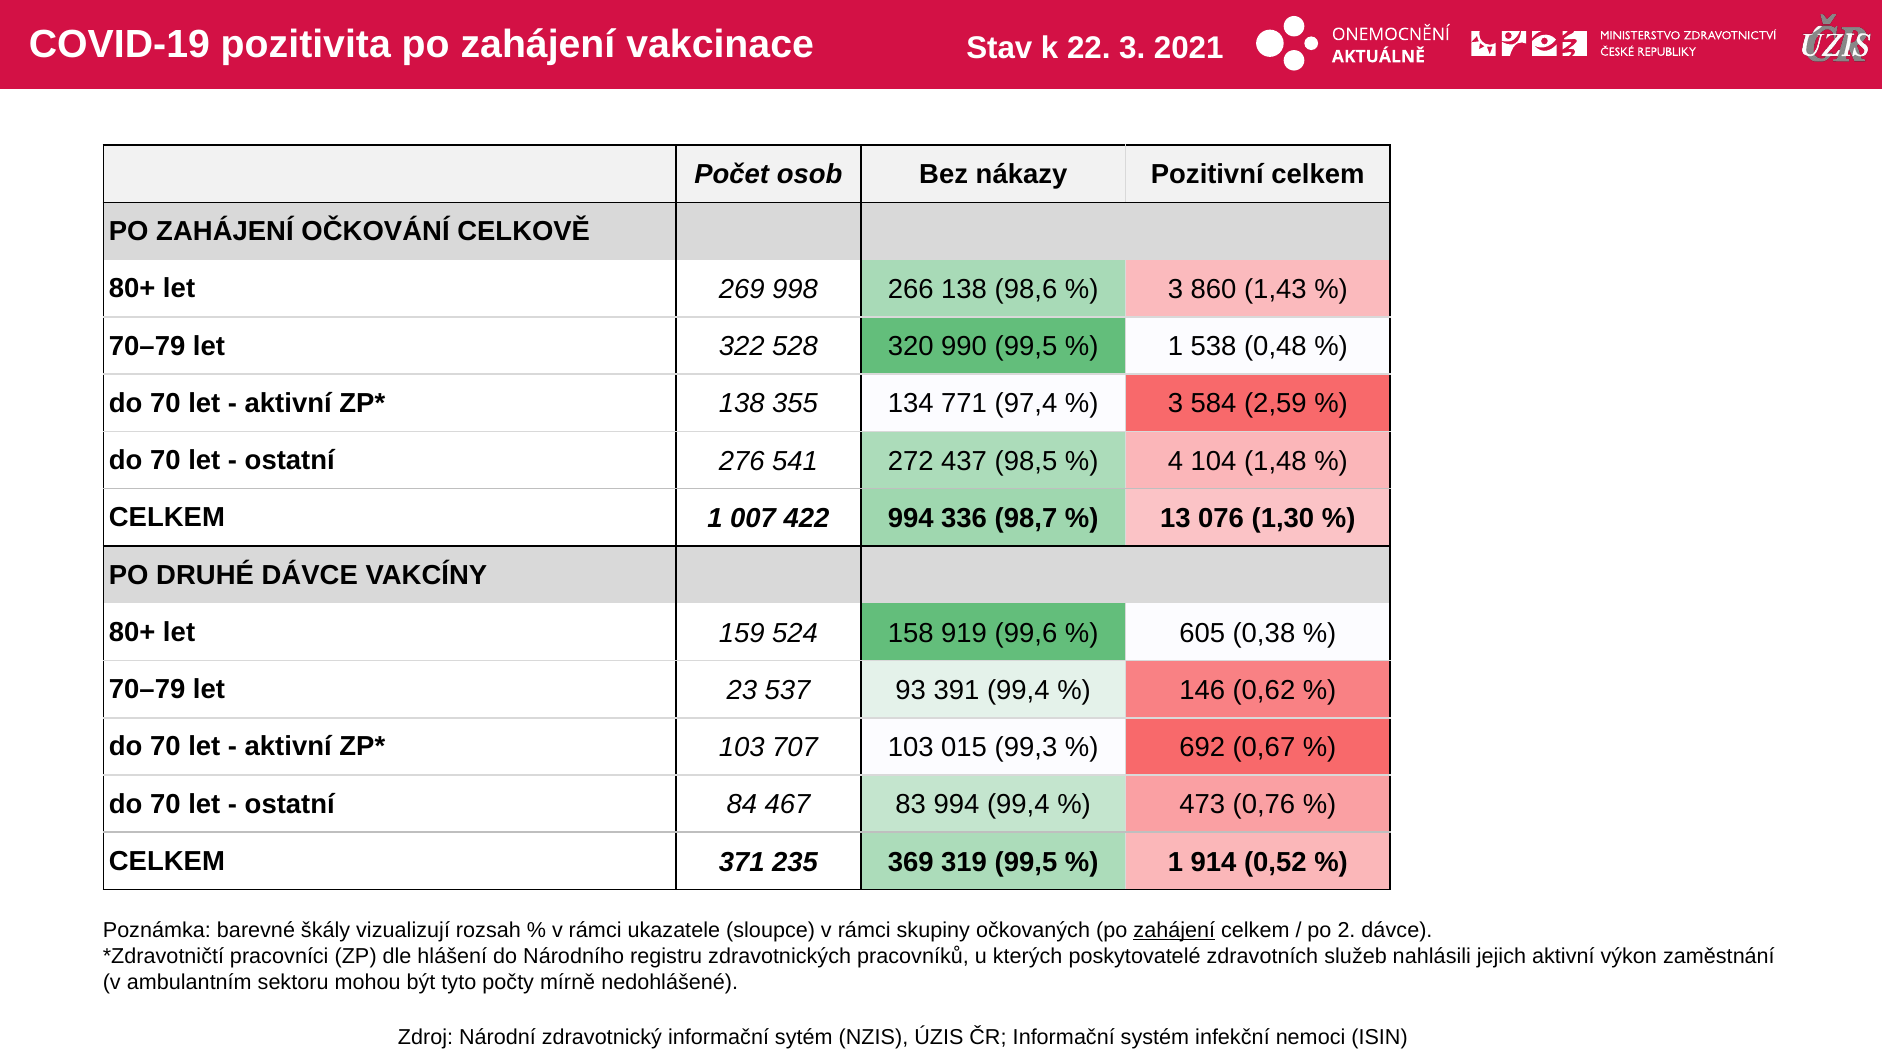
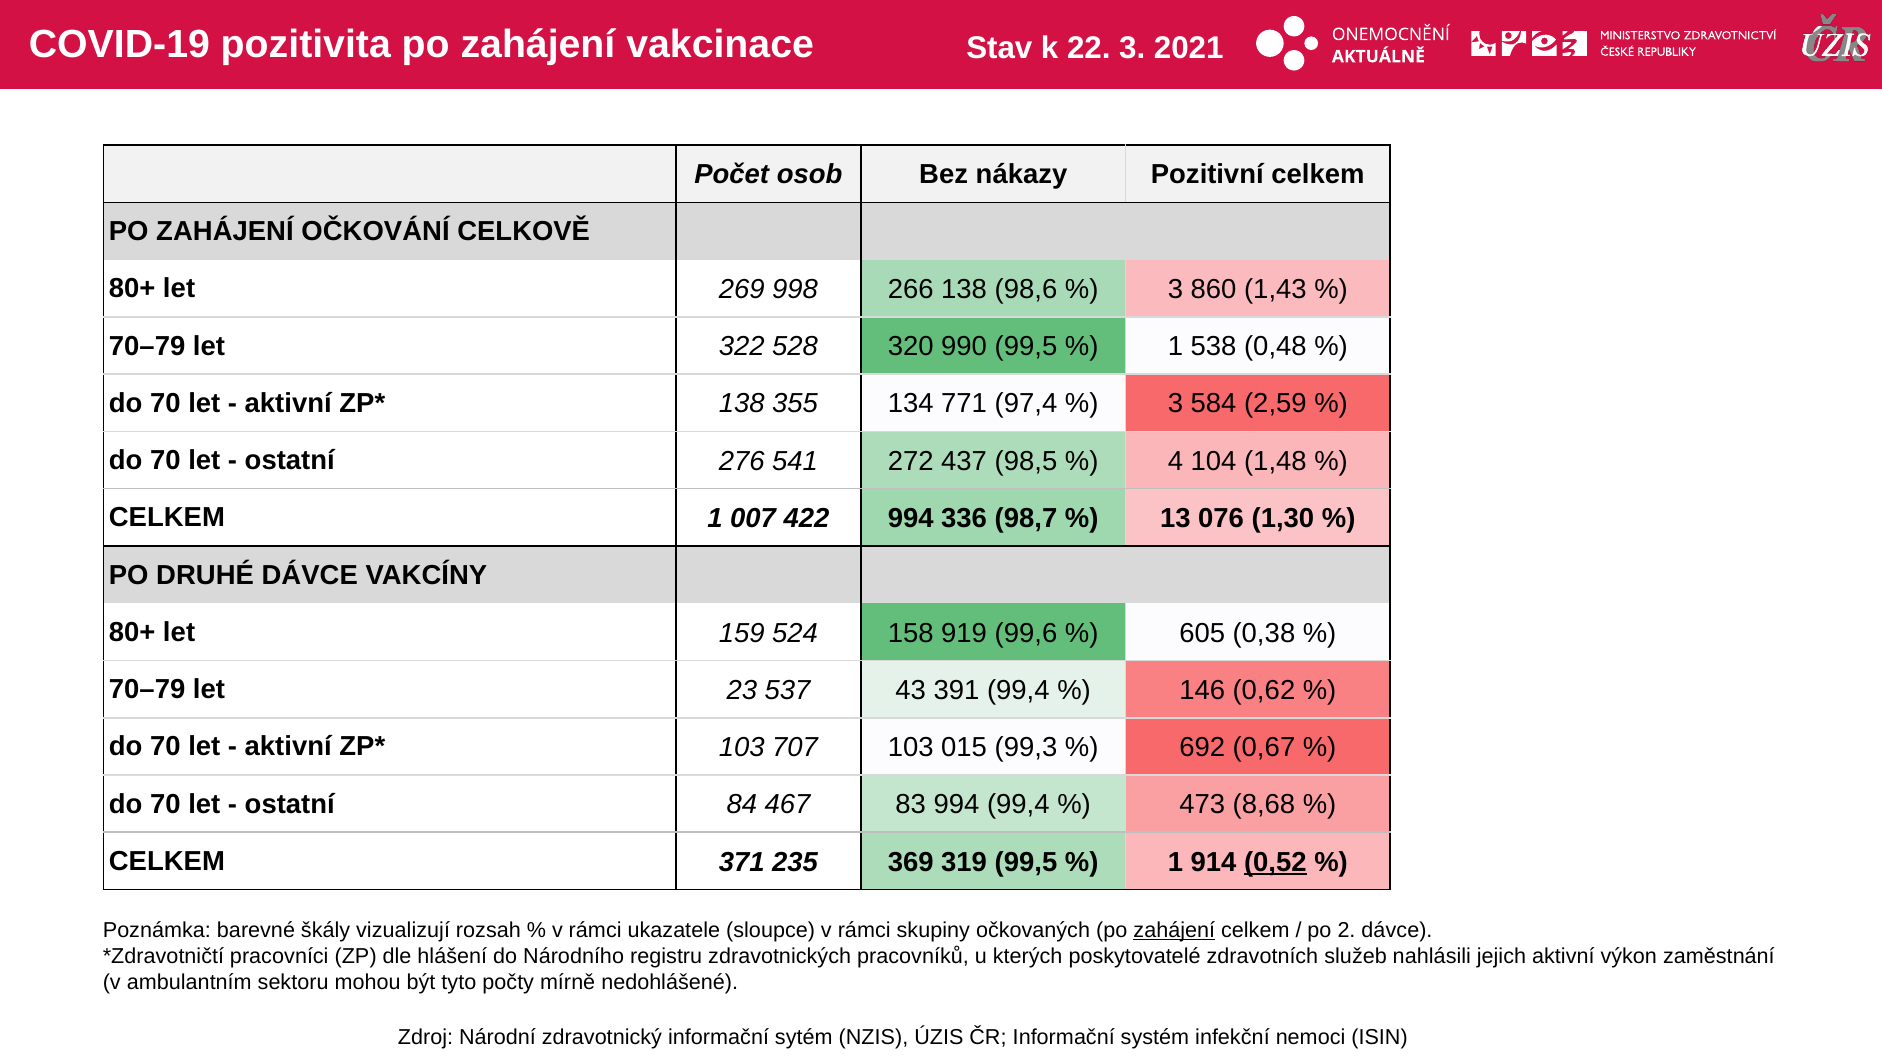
93: 93 -> 43 (911, 690)
0,76: 0,76 -> 8,68 (1264, 804)
0,52 underline: none -> present (1275, 862)
